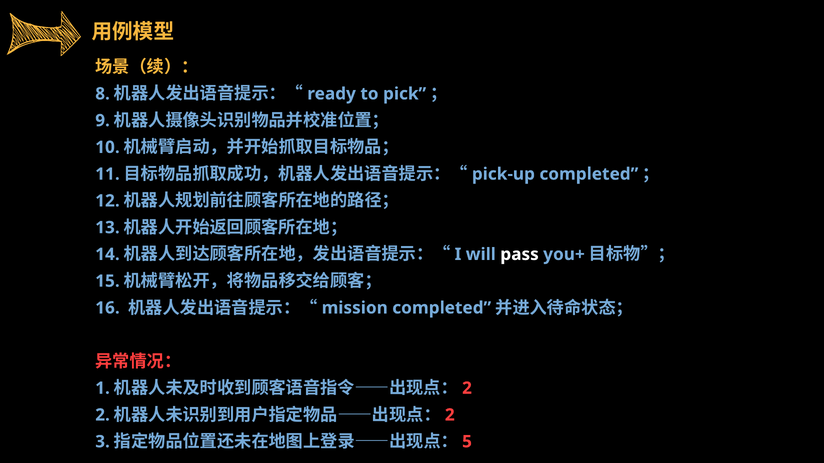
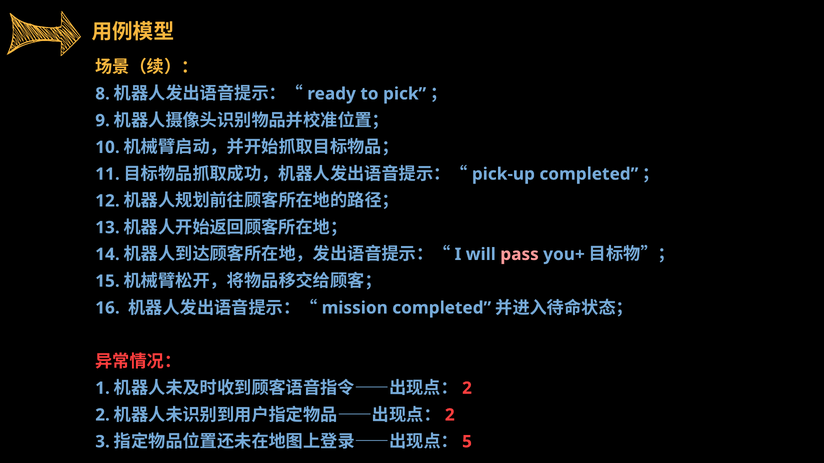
pass colour: white -> pink (520, 255)
